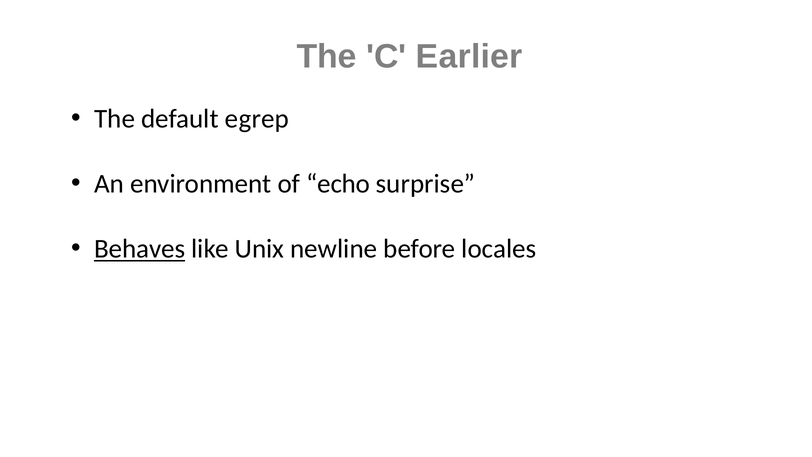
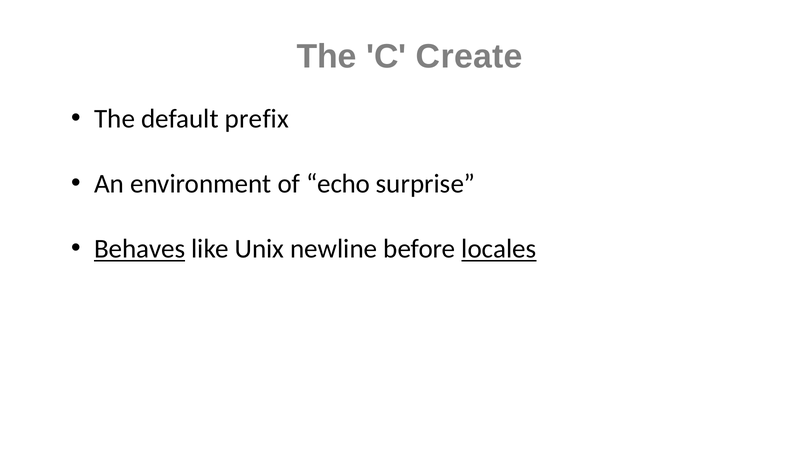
Earlier: Earlier -> Create (469, 56)
egrep: egrep -> prefix (257, 119)
locales underline: none -> present (499, 249)
